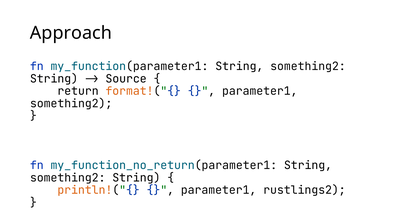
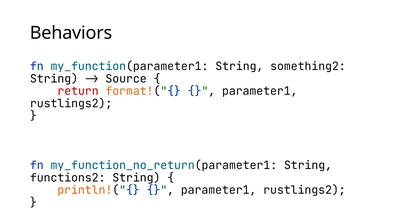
Approach: Approach -> Behaviors (71, 33)
return colour: black -> red (78, 91)
something2: something2 -> rustlings2 (71, 104)
something2: something2 -> functions2 (68, 178)
